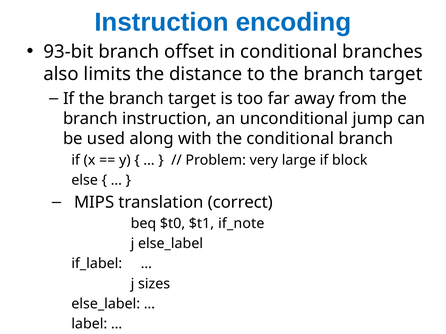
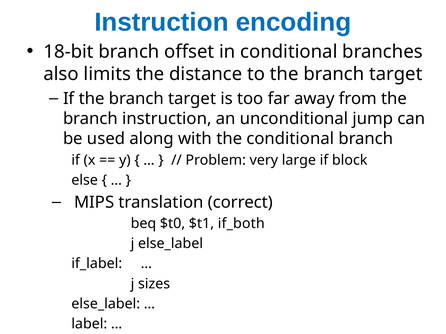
93-bit: 93-bit -> 18-bit (69, 52)
if_note: if_note -> if_both (241, 224)
